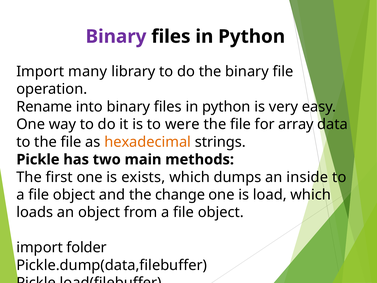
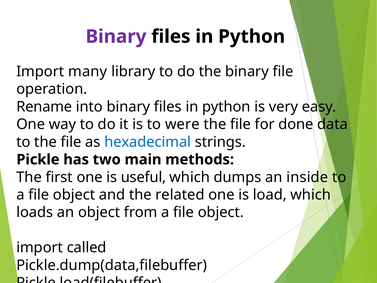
array: array -> done (296, 124)
hexadecimal colour: orange -> blue (148, 142)
exists: exists -> useful (143, 177)
change: change -> related (180, 195)
folder: folder -> called (87, 247)
